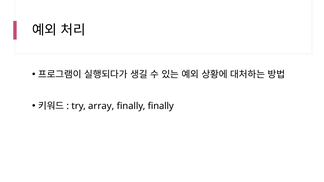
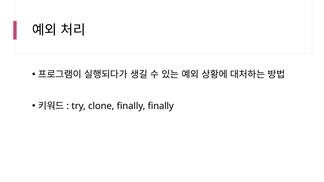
array: array -> clone (101, 106)
